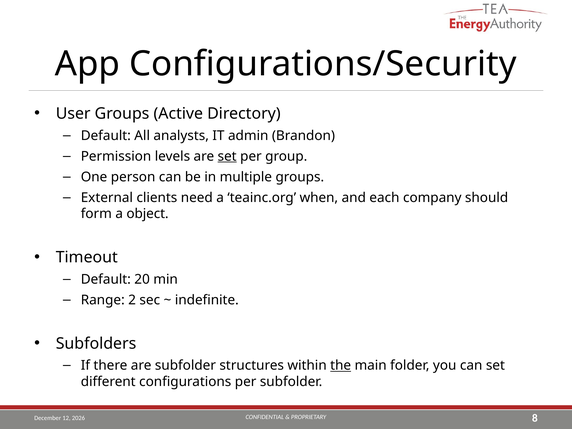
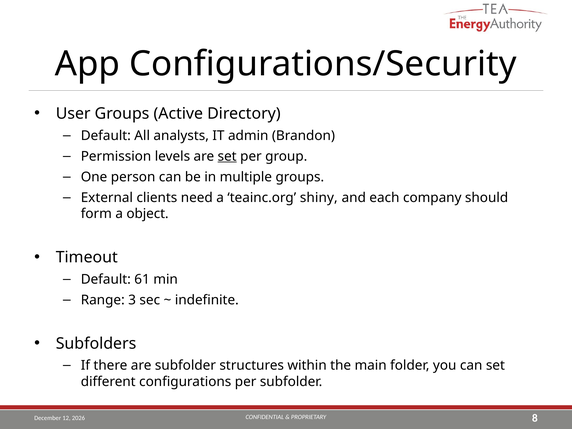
when: when -> shiny (319, 198)
20: 20 -> 61 (142, 279)
2: 2 -> 3 (132, 300)
the underline: present -> none (341, 365)
